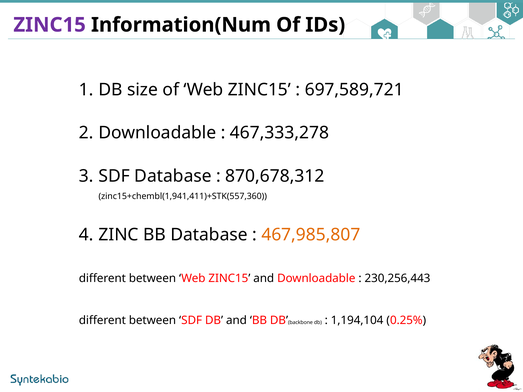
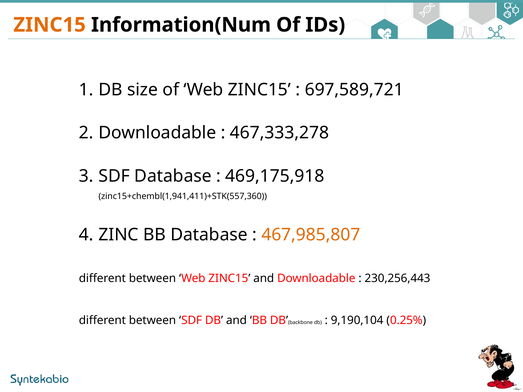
ZINC15 colour: purple -> orange (50, 25)
870,678,312: 870,678,312 -> 469,175,918 (275, 176)
1,194,104: 1,194,104 -> 9,190,104 (357, 320)
